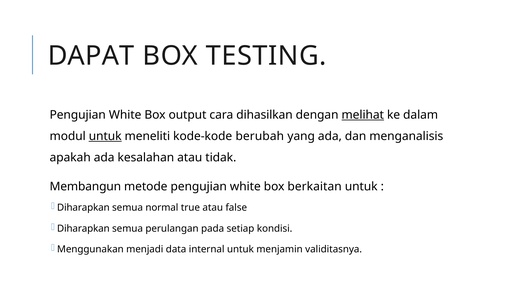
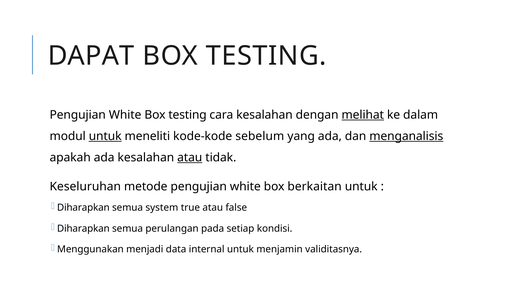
White Box output: output -> testing (188, 115)
cara dihasilkan: dihasilkan -> kesalahan (264, 115)
berubah: berubah -> sebelum (260, 136)
menganalisis underline: none -> present (406, 136)
atau underline: none -> present (190, 158)
Membangun: Membangun -> Keseluruhan (85, 187)
normal: normal -> system (162, 208)
